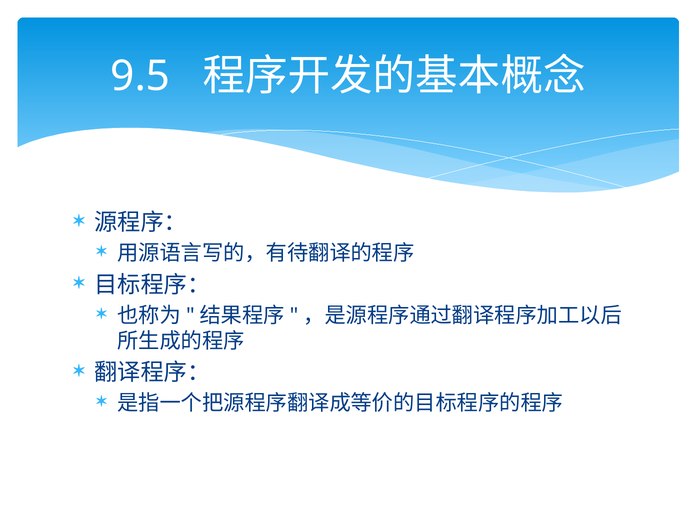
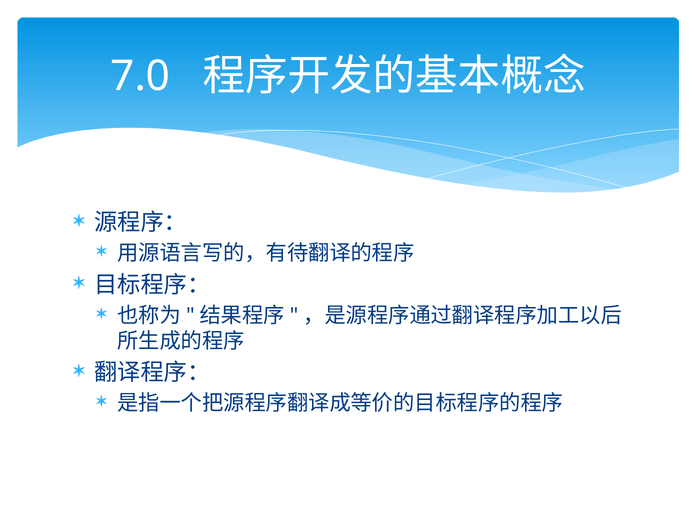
9.5: 9.5 -> 7.0 (140, 76)
